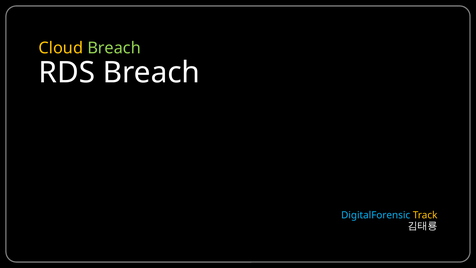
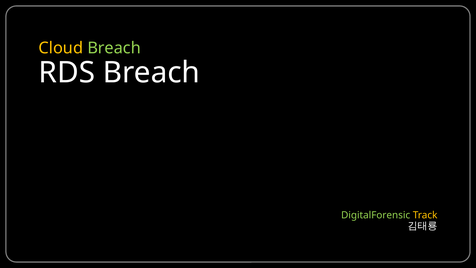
DigitalForensic colour: light blue -> light green (376, 215)
